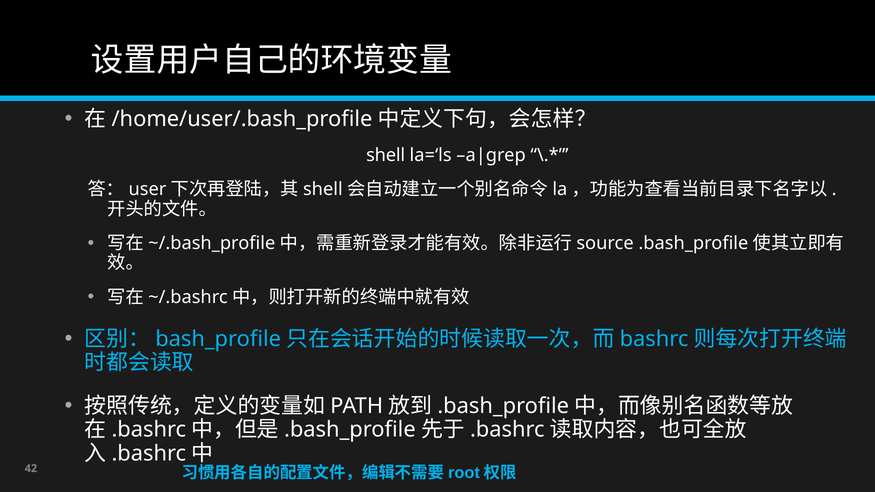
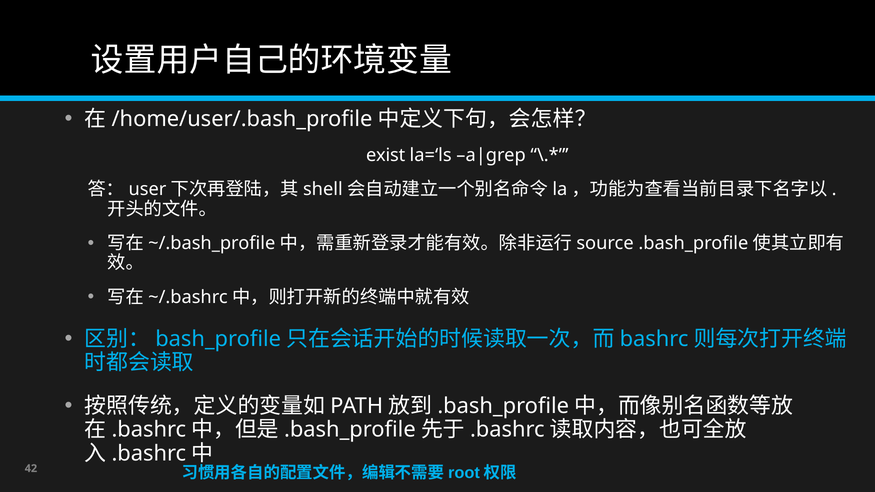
shell: shell -> exist (386, 155)
